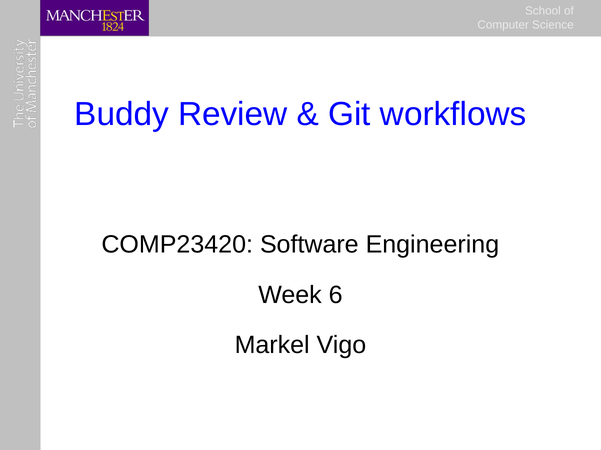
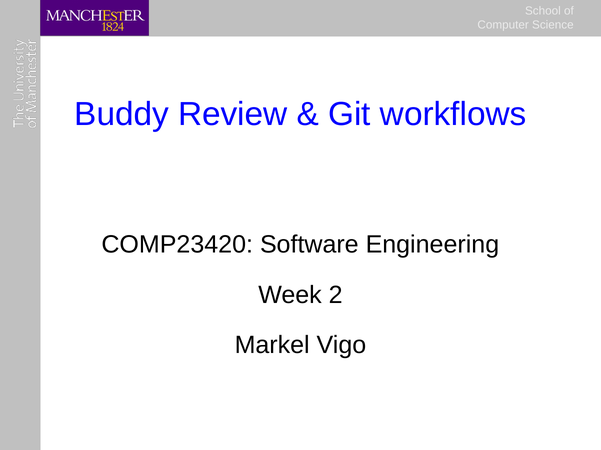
6: 6 -> 2 (336, 295)
